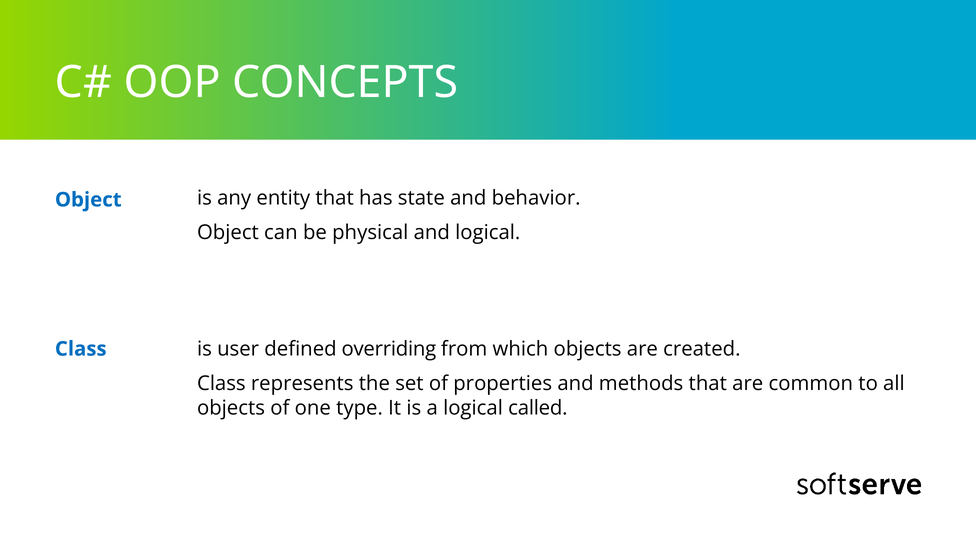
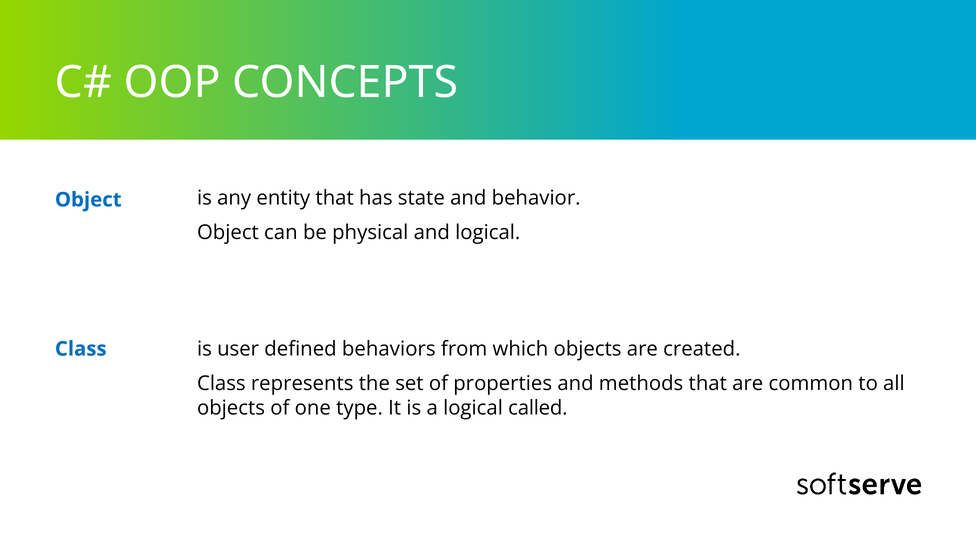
overriding: overriding -> behaviors (389, 349)
